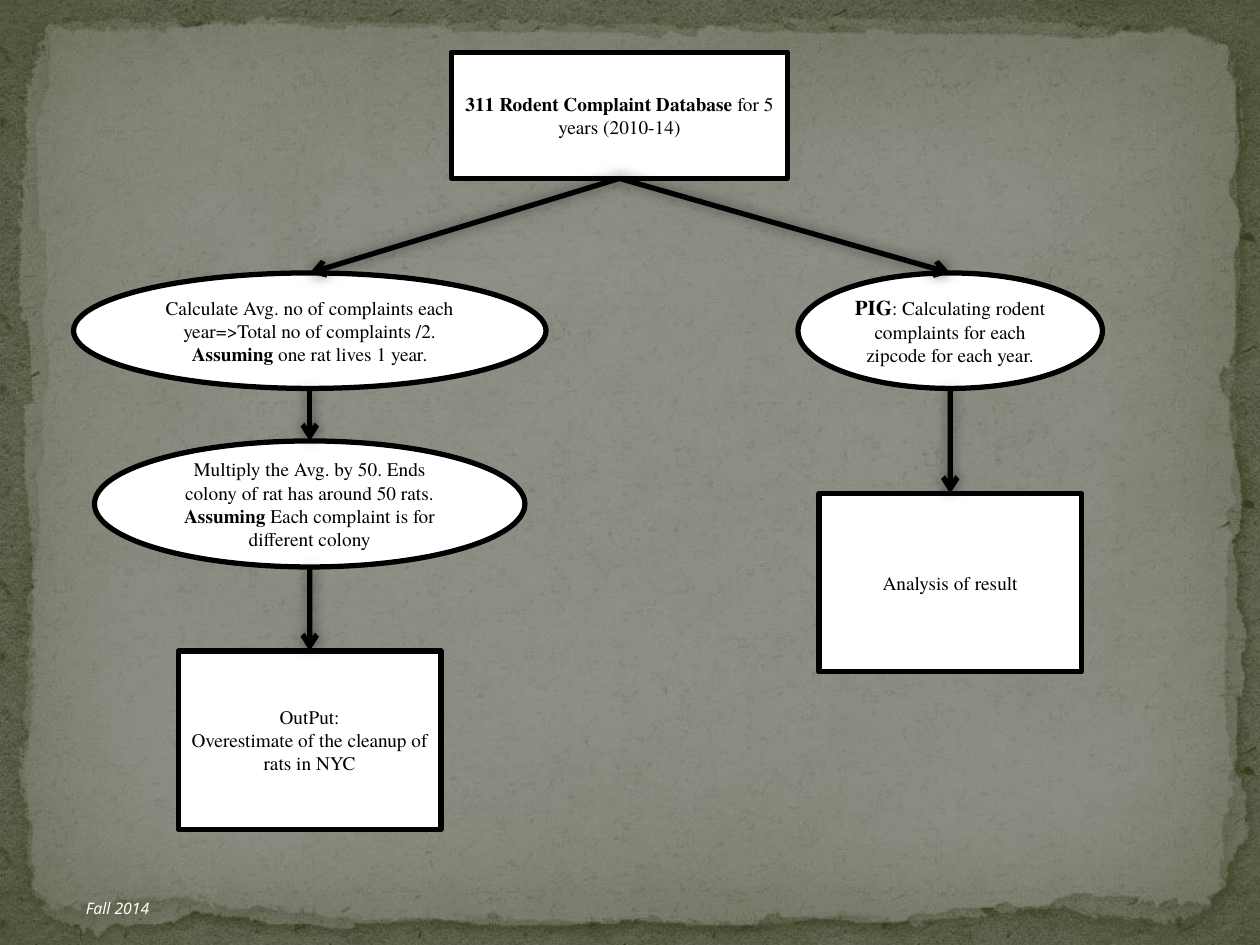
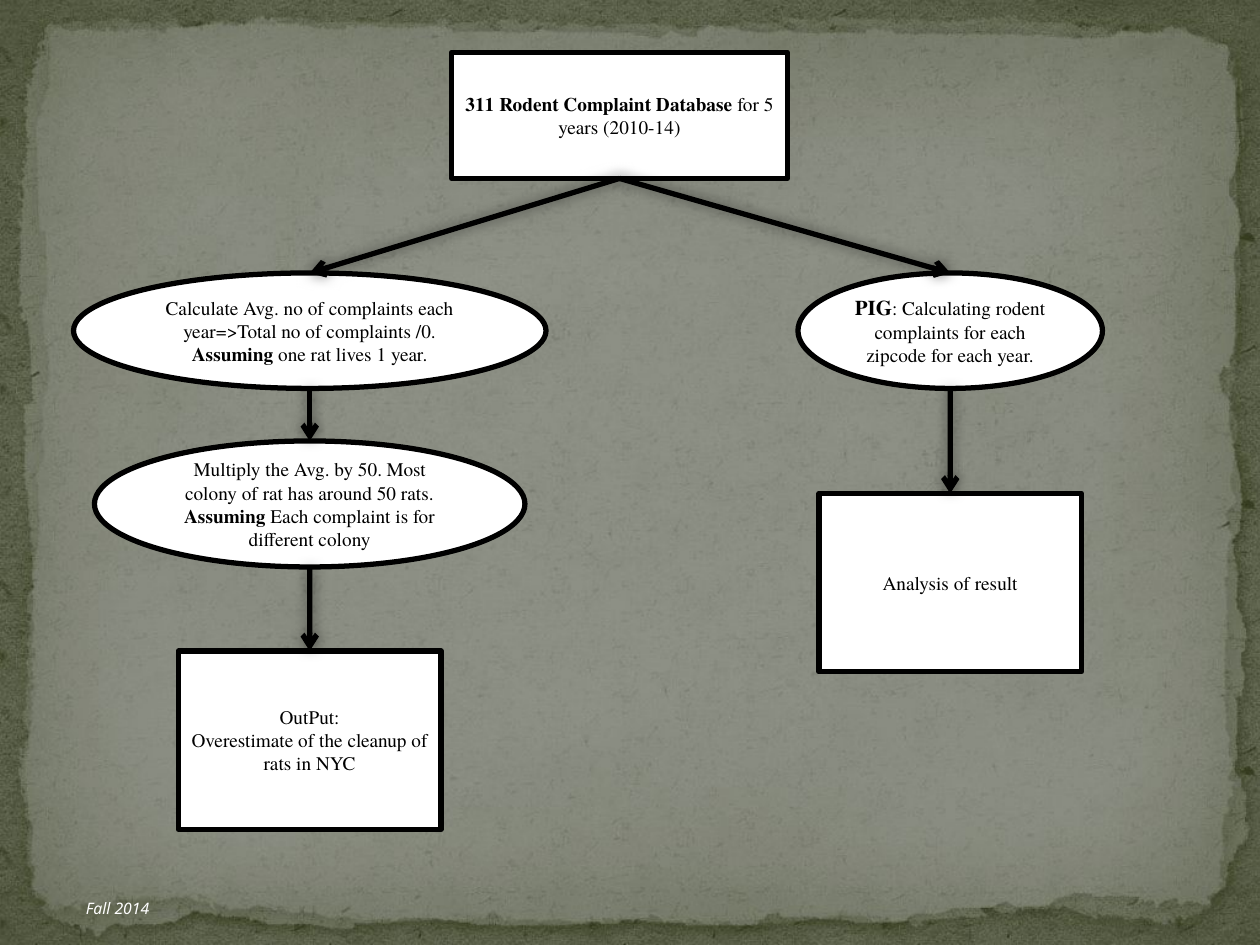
/2: /2 -> /0 (426, 332)
Ends: Ends -> Most (406, 471)
